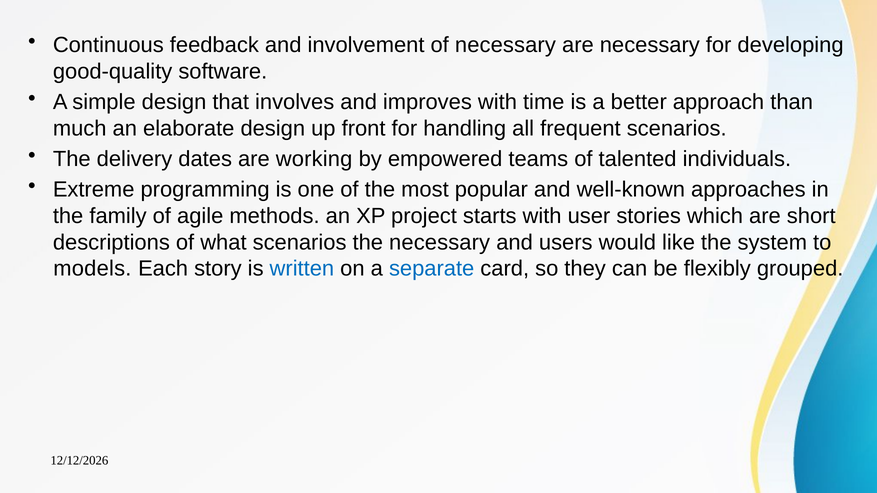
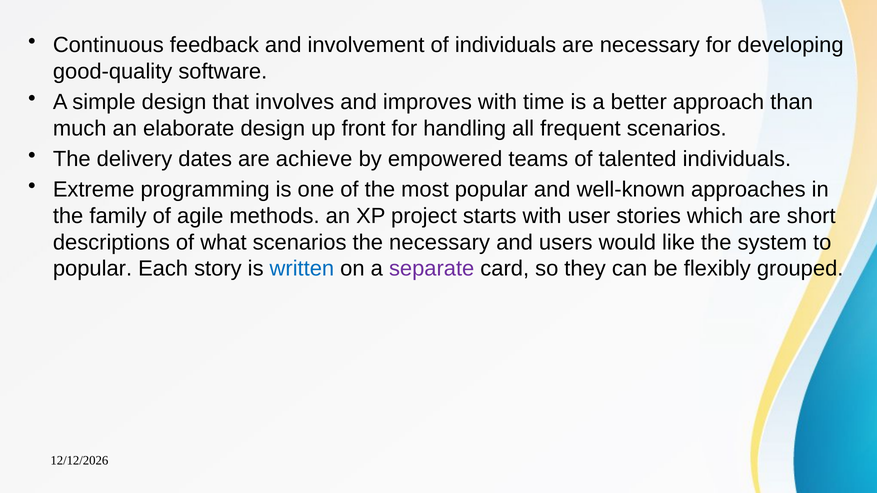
of necessary: necessary -> individuals (506, 45)
working: working -> achieve (314, 159)
models: models -> popular (92, 269)
separate colour: blue -> purple (432, 269)
